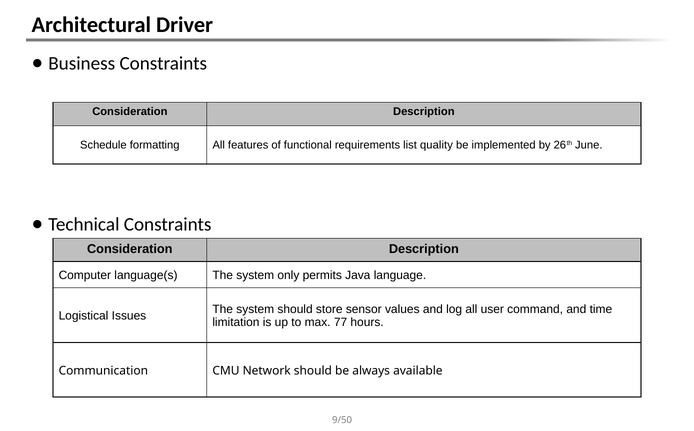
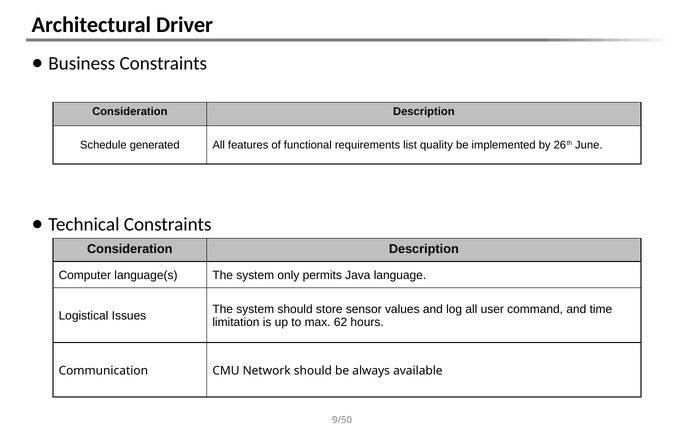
formatting: formatting -> generated (155, 145)
77: 77 -> 62 (341, 322)
